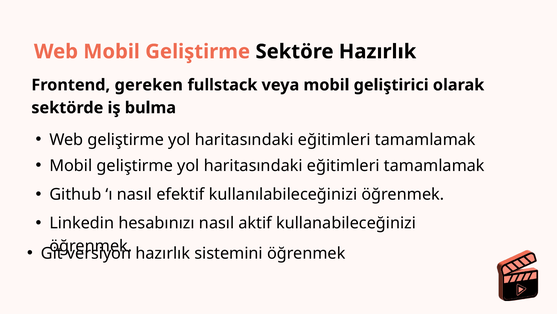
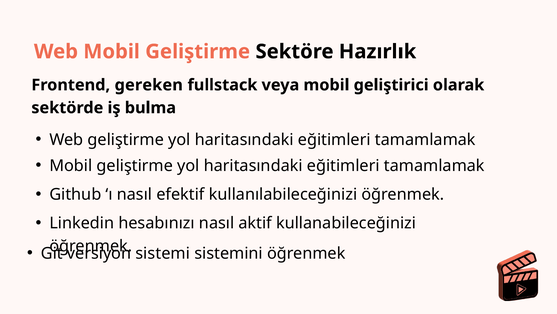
hazırlık: hazırlık -> sistemi (163, 253)
